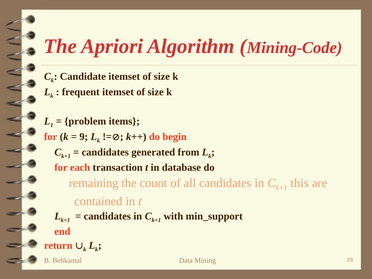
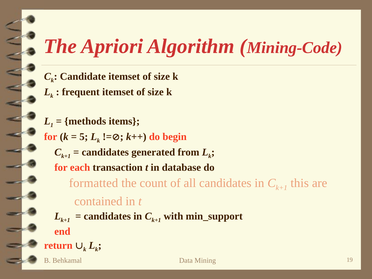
problem: problem -> methods (85, 121)
9: 9 -> 5 (84, 137)
remaining: remaining -> formatted (94, 183)
